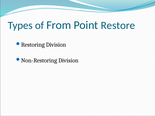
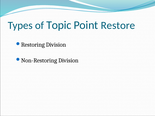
From: From -> Topic (59, 25)
